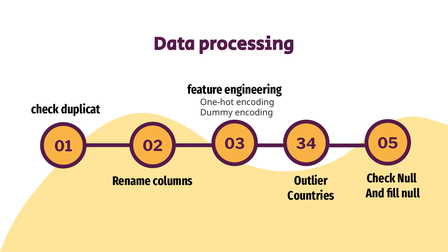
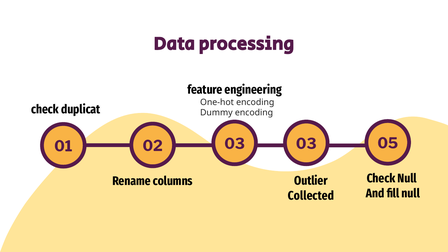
03 34: 34 -> 03 (306, 144)
Countries: Countries -> Collected (311, 196)
